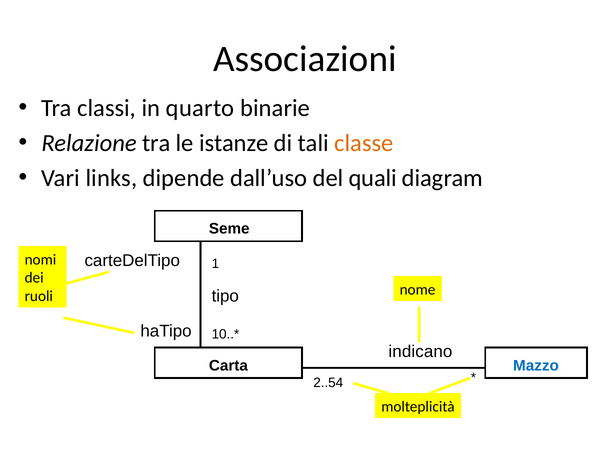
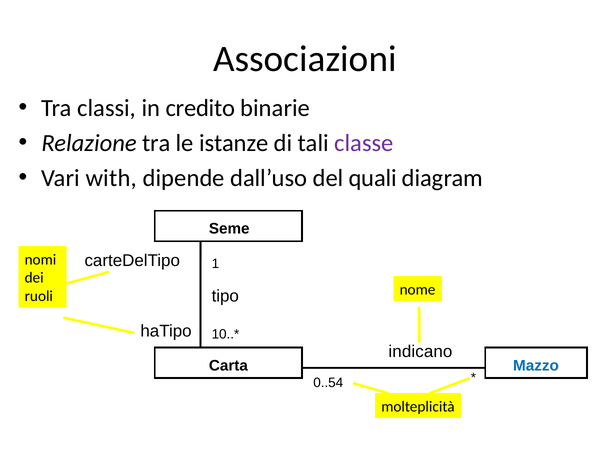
quarto: quarto -> credito (200, 108)
classe colour: orange -> purple (364, 143)
links: links -> with (111, 178)
2..54: 2..54 -> 0..54 (328, 383)
